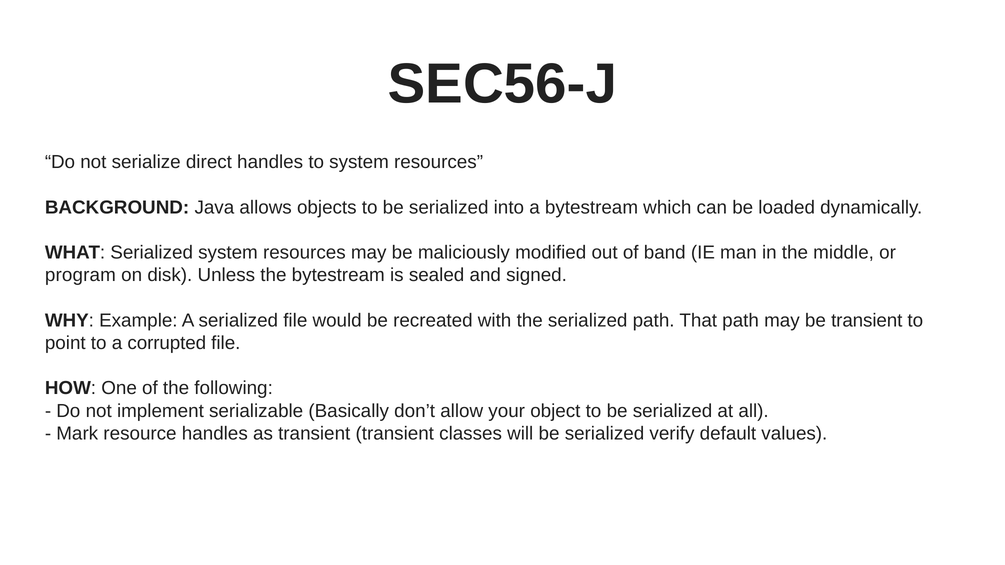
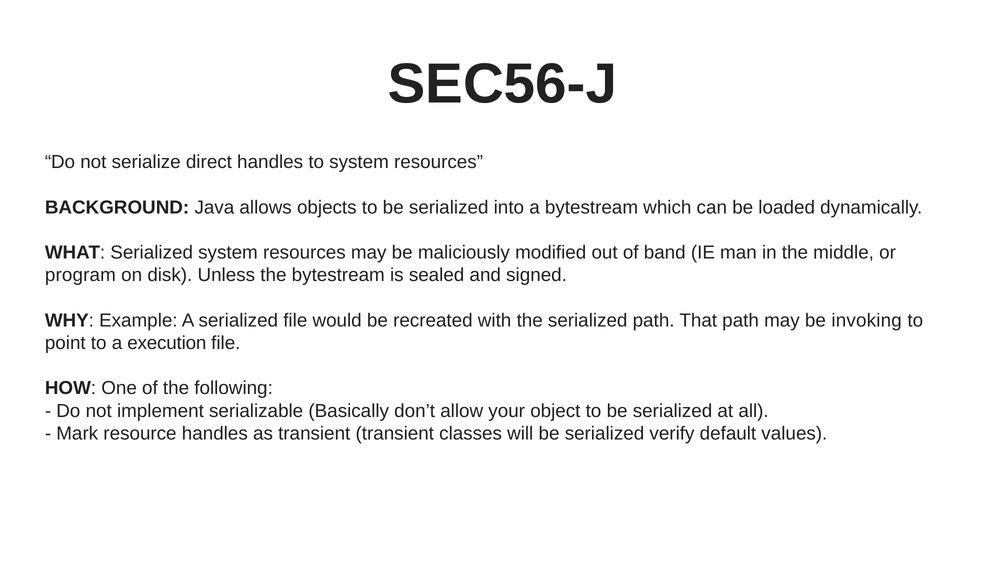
be transient: transient -> invoking (867, 321)
corrupted: corrupted -> execution (167, 343)
